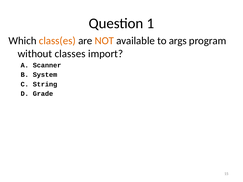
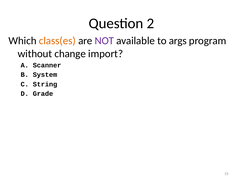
1: 1 -> 2 (150, 24)
NOT colour: orange -> purple (104, 41)
classes: classes -> change (70, 54)
